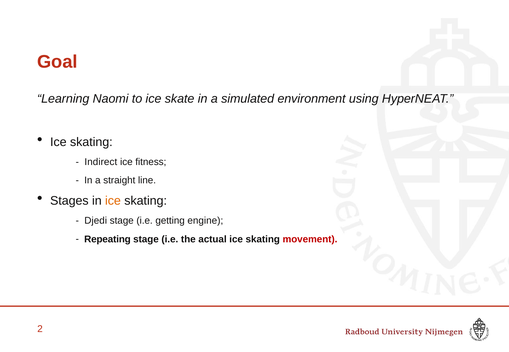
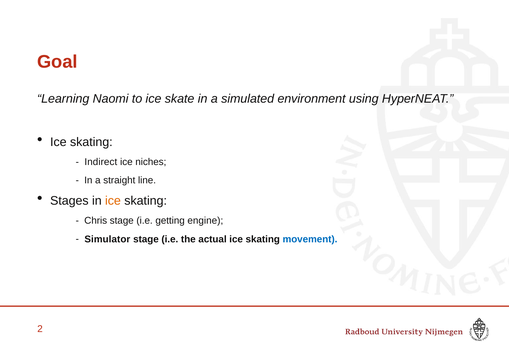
fitness: fitness -> niches (151, 162)
Djedi: Djedi -> Chris (96, 221)
Repeating: Repeating -> Simulator (107, 239)
movement colour: red -> blue (310, 239)
